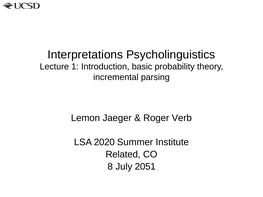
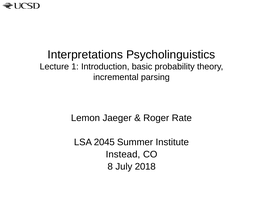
Verb: Verb -> Rate (182, 118)
2020: 2020 -> 2045 (104, 142)
Related: Related -> Instead (123, 155)
2051: 2051 -> 2018 (145, 167)
